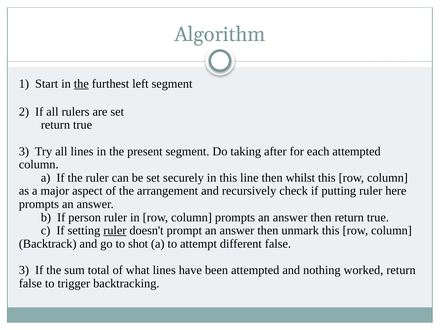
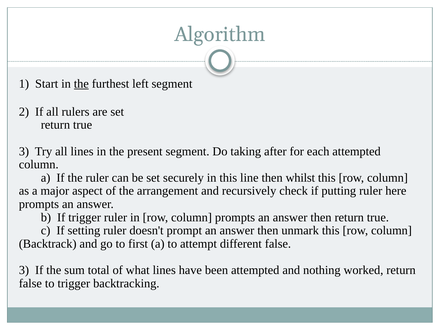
If person: person -> trigger (85, 217)
ruler underline: present -> none (115, 231)
shot: shot -> first (138, 244)
